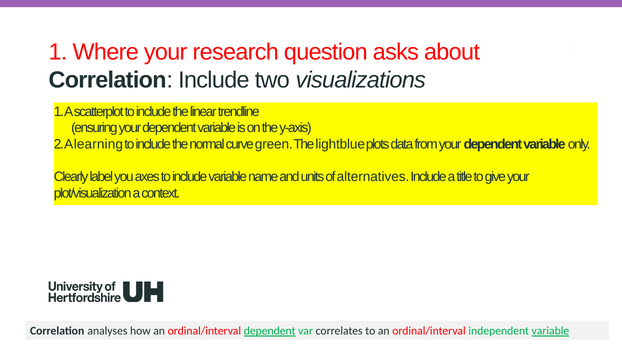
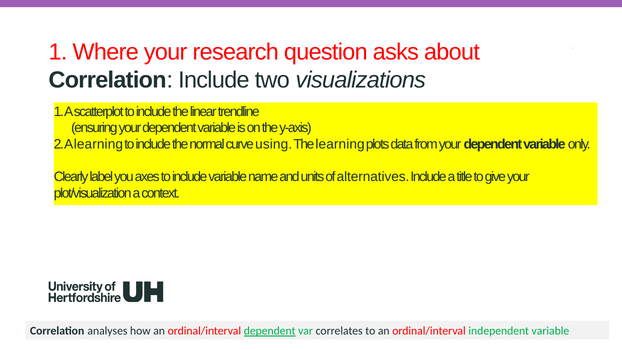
green: green -> using (274, 144)
The lightblue: lightblue -> learning (340, 144)
variable underline: present -> none (550, 331)
